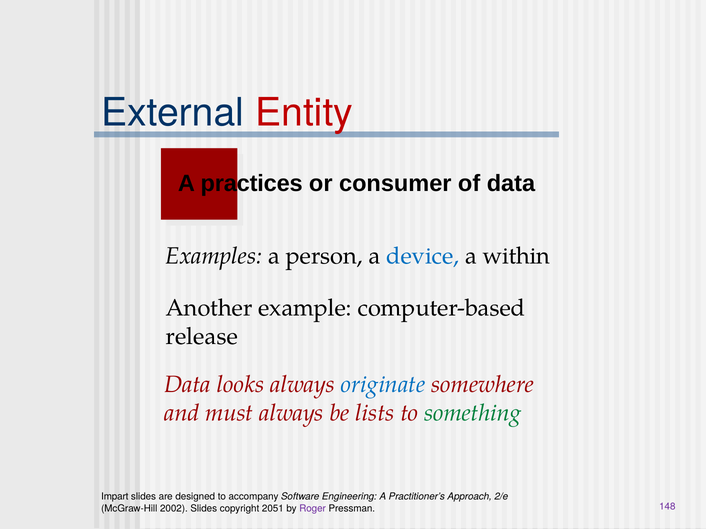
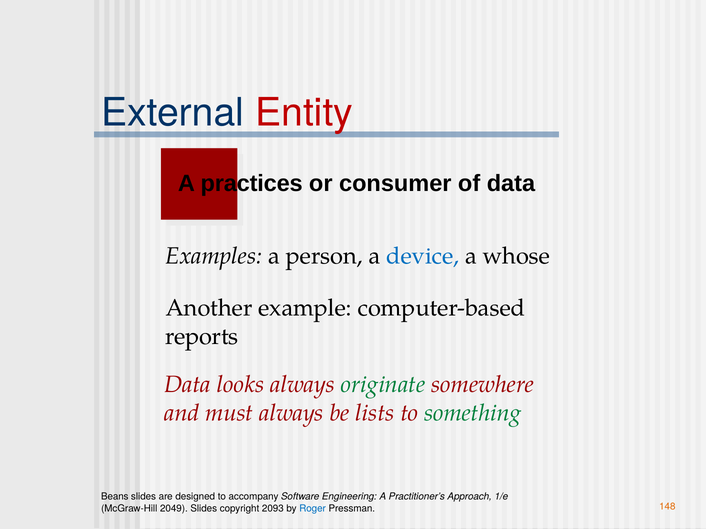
within: within -> whose (516, 256)
release: release -> reports (202, 337)
originate colour: blue -> green (383, 385)
Impart: Impart -> Beans (115, 497)
2/e: 2/e -> 1/e (501, 497)
2002: 2002 -> 2049 (174, 509)
2051: 2051 -> 2093 (273, 509)
Roger colour: purple -> blue (313, 509)
148 colour: purple -> orange (667, 507)
